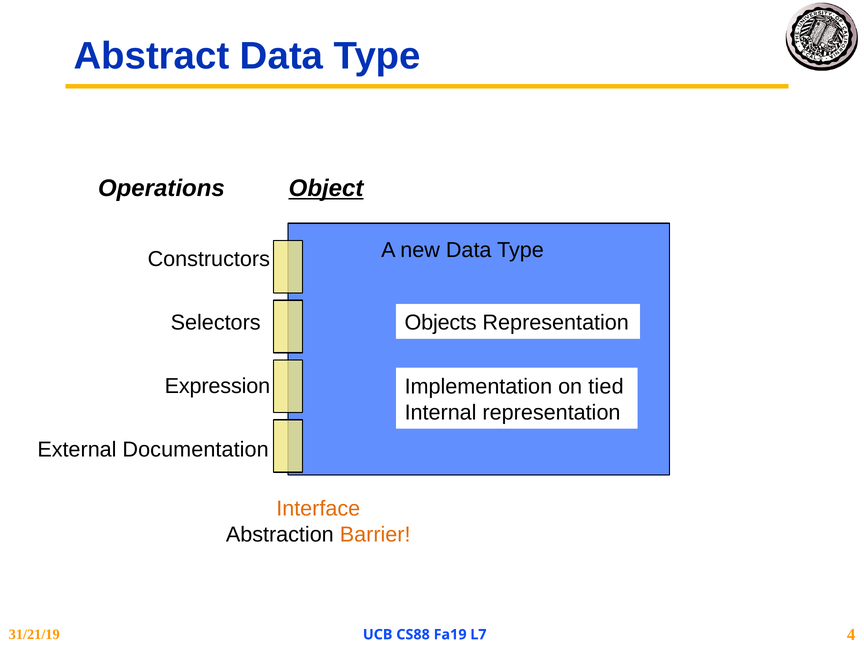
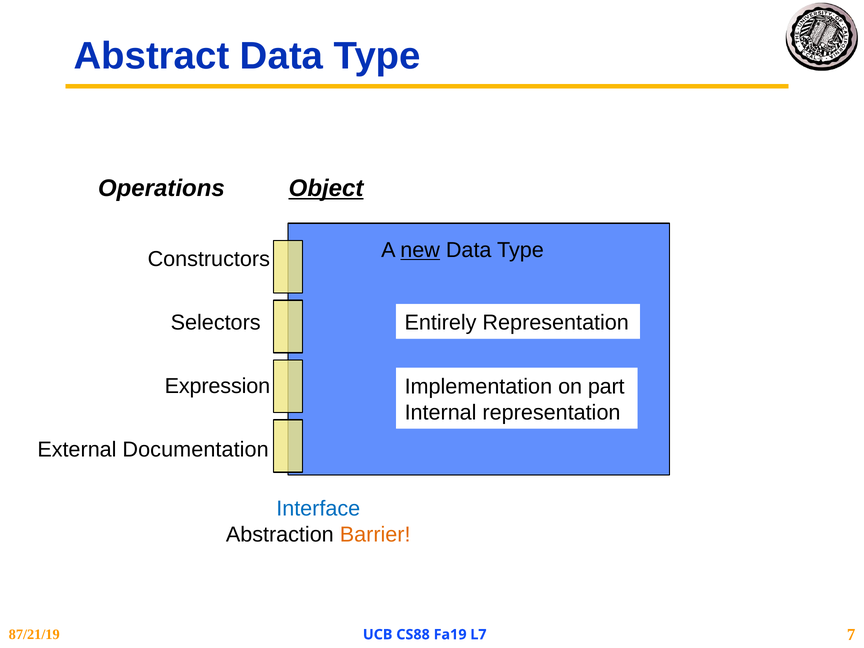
new underline: none -> present (420, 250)
Objects: Objects -> Entirely (441, 323)
tied: tied -> part (606, 387)
Interface colour: orange -> blue (318, 509)
31/21/19: 31/21/19 -> 87/21/19 (34, 635)
4: 4 -> 7 (851, 635)
